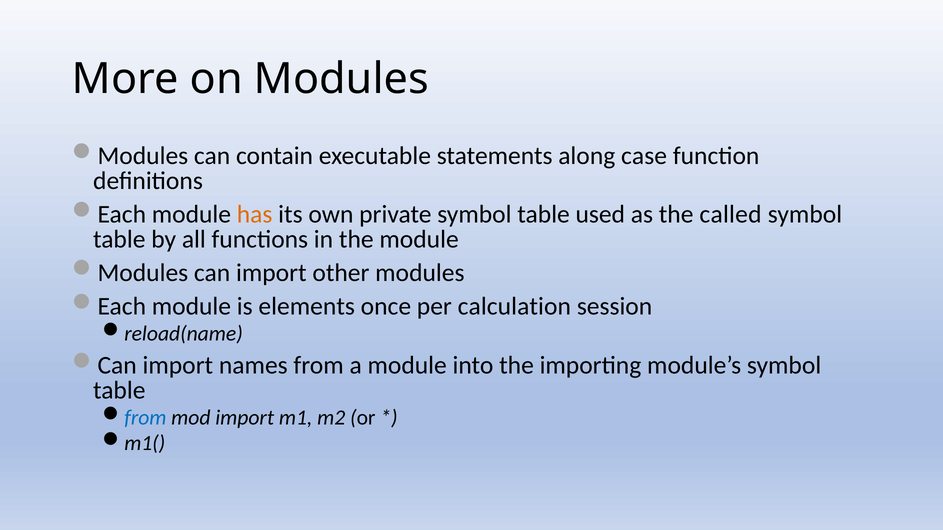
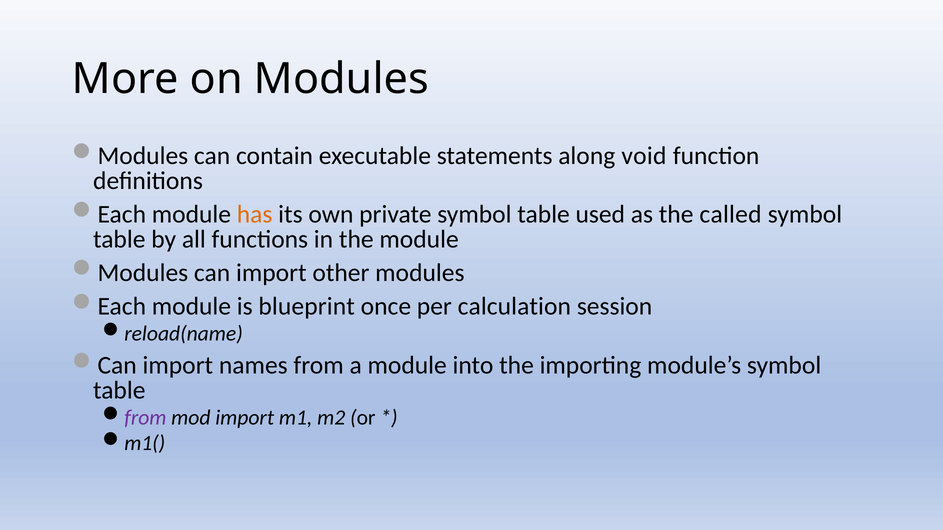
case: case -> void (644, 156)
elements: elements -> blueprint (307, 307)
from colour: blue -> purple (145, 418)
